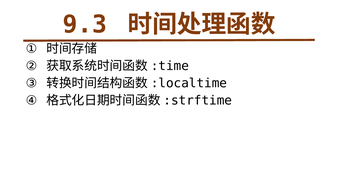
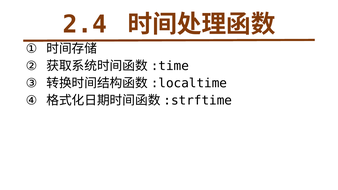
9.3: 9.3 -> 2.4 (85, 25)
